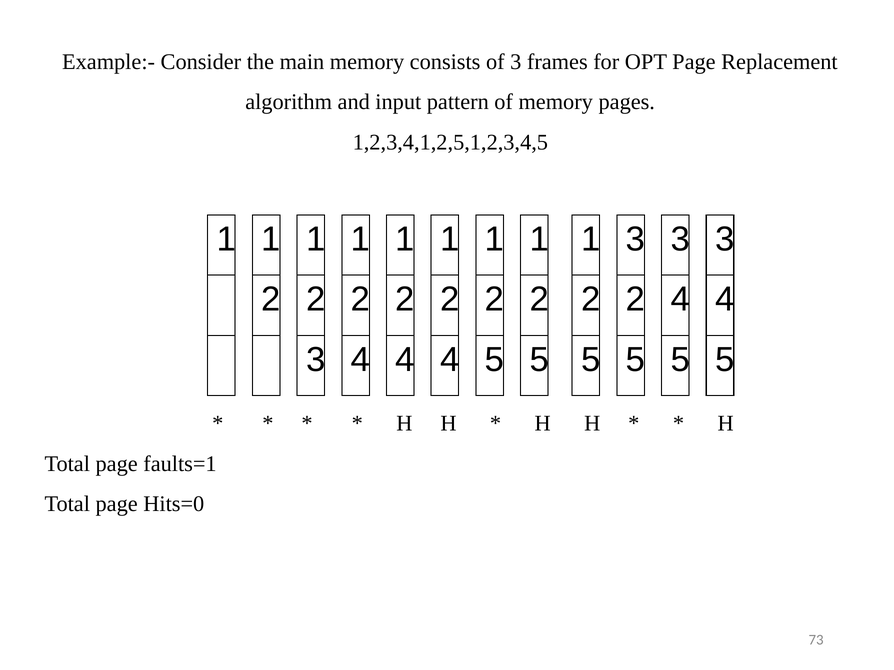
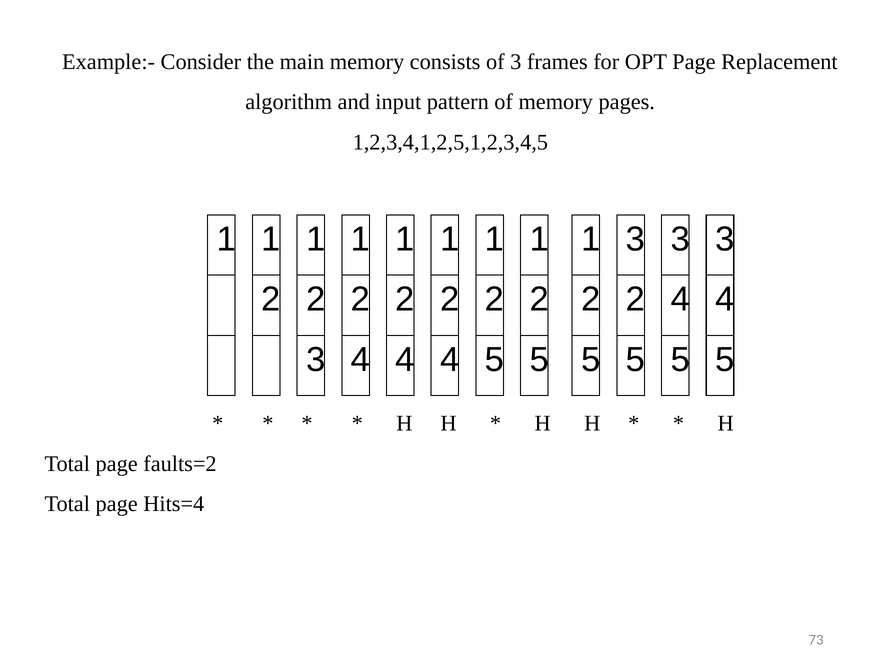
faults=1: faults=1 -> faults=2 (180, 464)
Hits=0: Hits=0 -> Hits=4 (174, 504)
